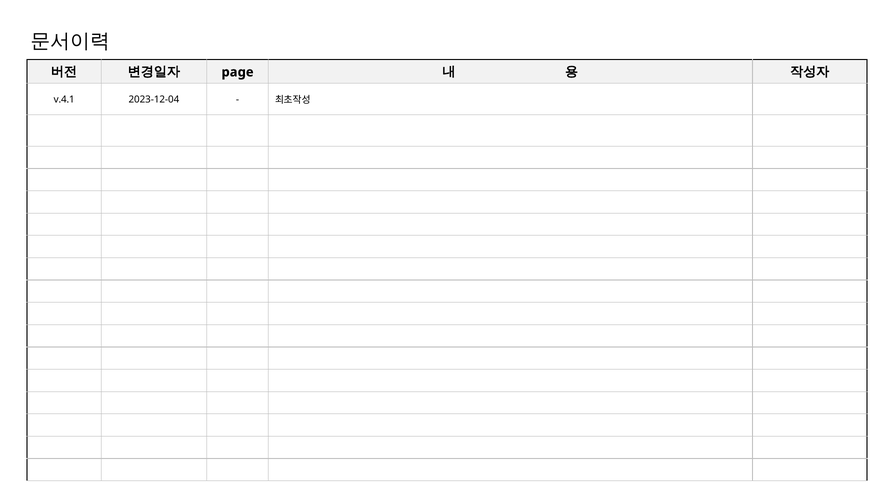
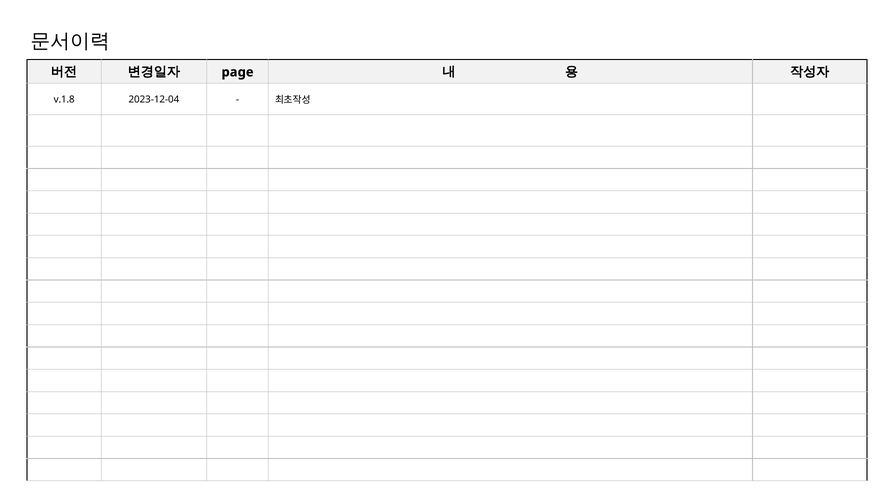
v.4.1: v.4.1 -> v.1.8 (64, 100)
